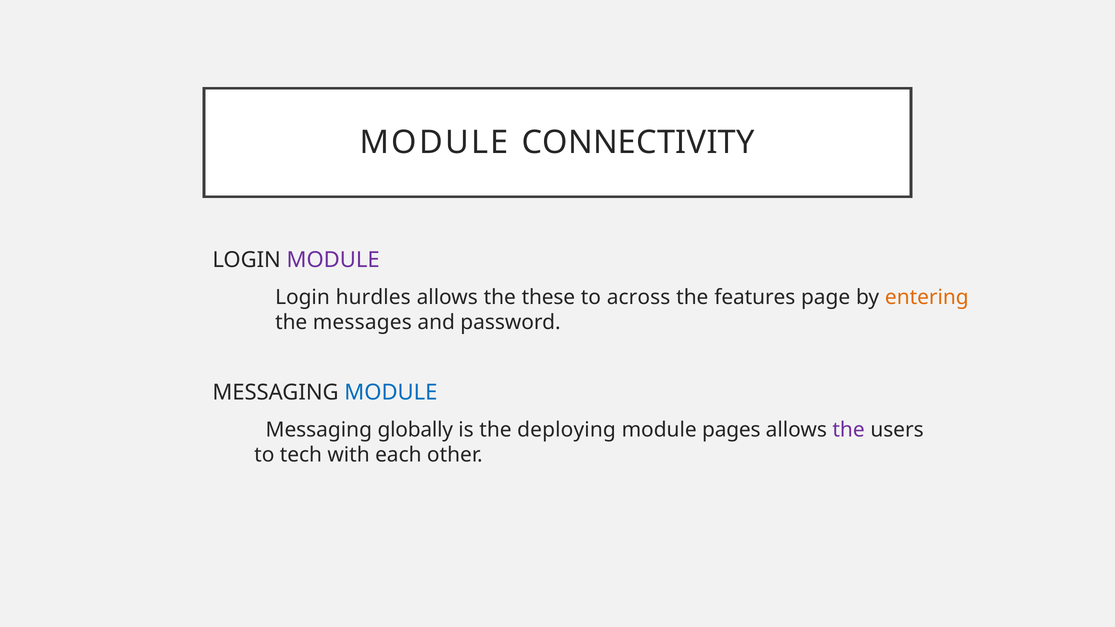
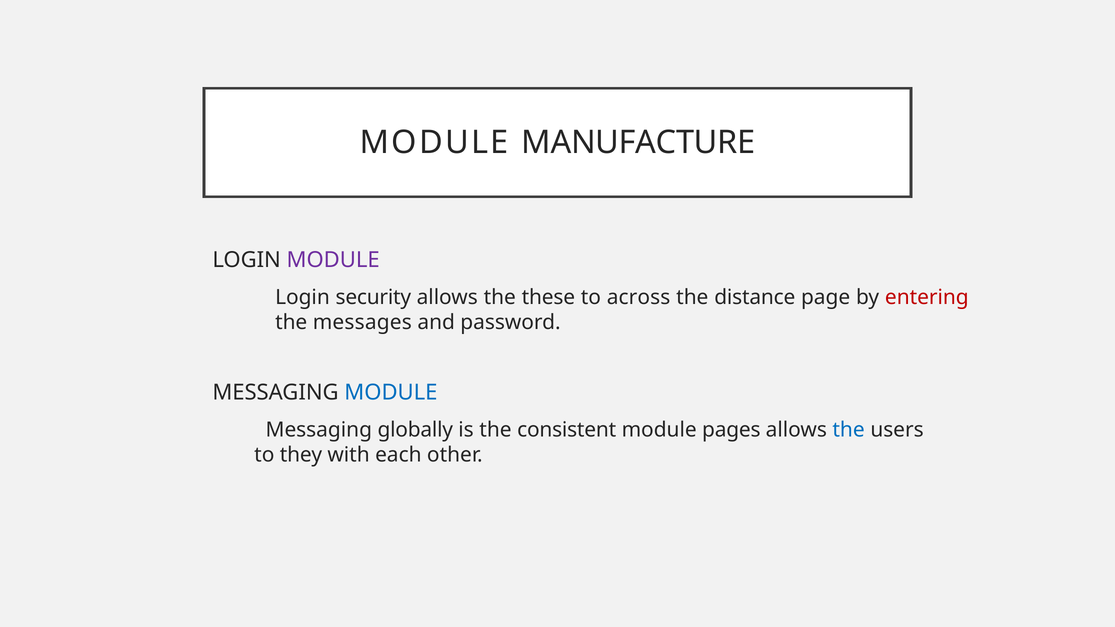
CONNECTIVITY: CONNECTIVITY -> MANUFACTURE (638, 142)
hurdles: hurdles -> security (373, 298)
features: features -> distance (755, 298)
entering colour: orange -> red (927, 298)
deploying: deploying -> consistent (567, 430)
the colour: purple -> blue (849, 430)
tech: tech -> they (301, 455)
